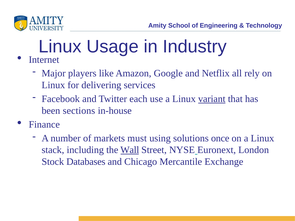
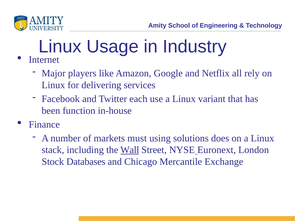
variant underline: present -> none (212, 99)
sections: sections -> function (79, 111)
once: once -> does (220, 138)
